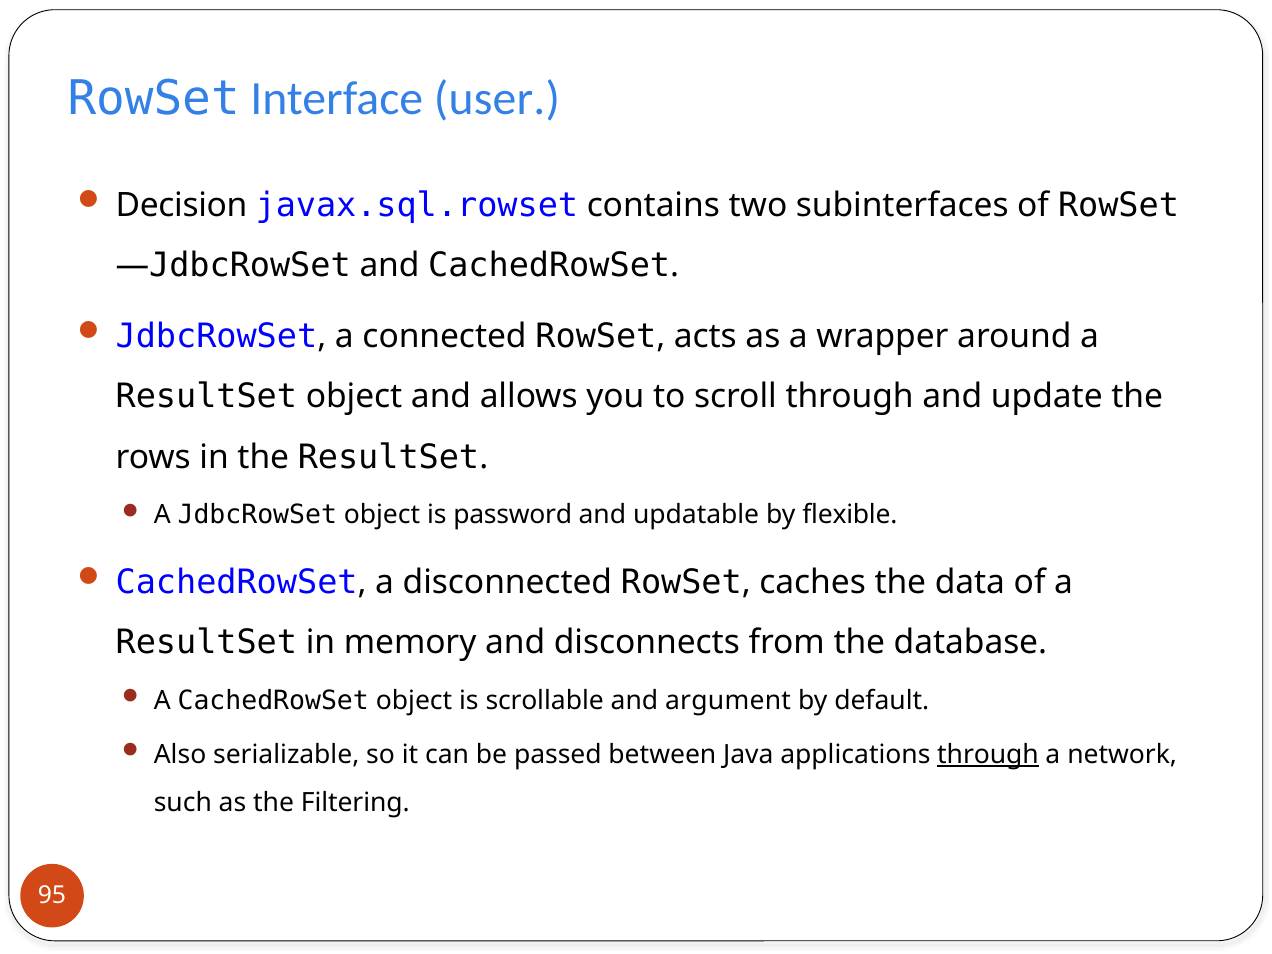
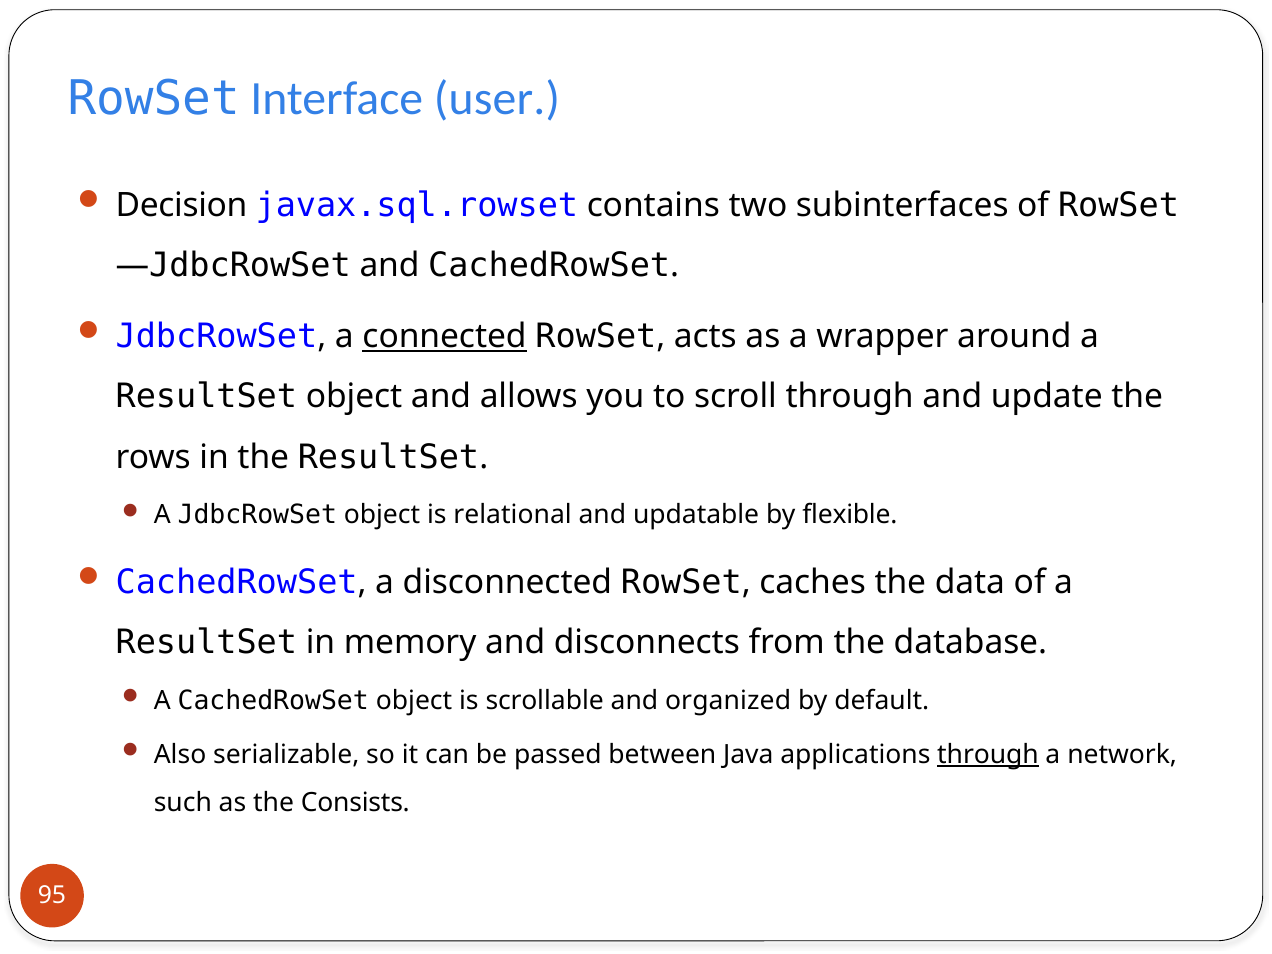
connected underline: none -> present (445, 336)
password: password -> relational (513, 515)
argument: argument -> organized (728, 700)
Filtering: Filtering -> Consists (355, 802)
